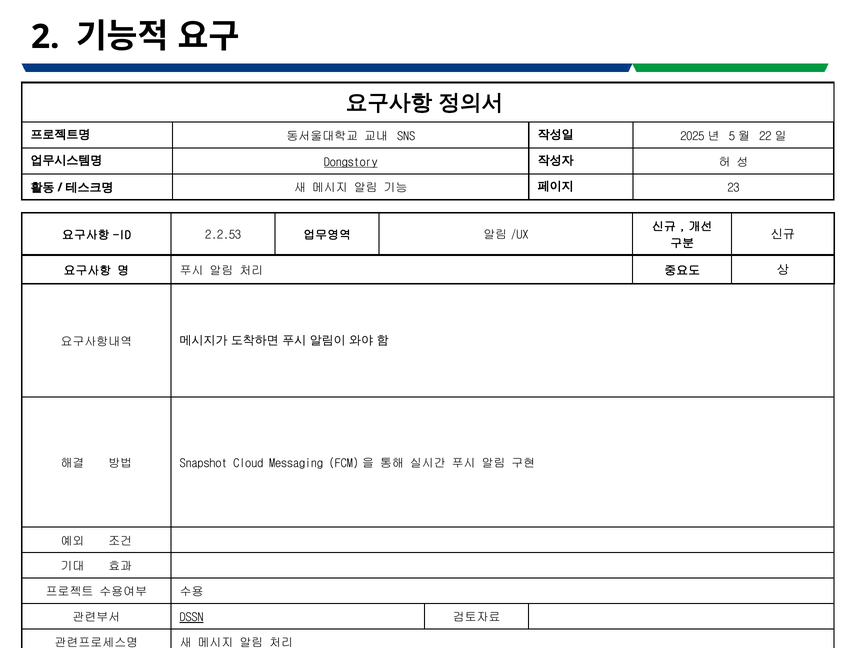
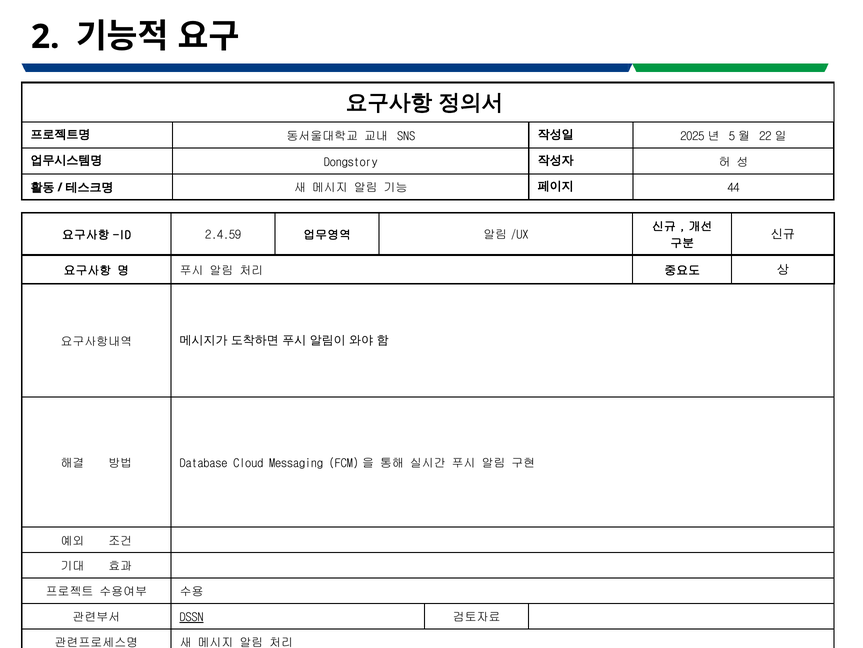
Dongstory underline: present -> none (351, 162)
23: 23 -> 44 (734, 188)
2.2.53: 2.2.53 -> 2.4.59 (223, 235)
Snapshot: Snapshot -> Database (204, 463)
